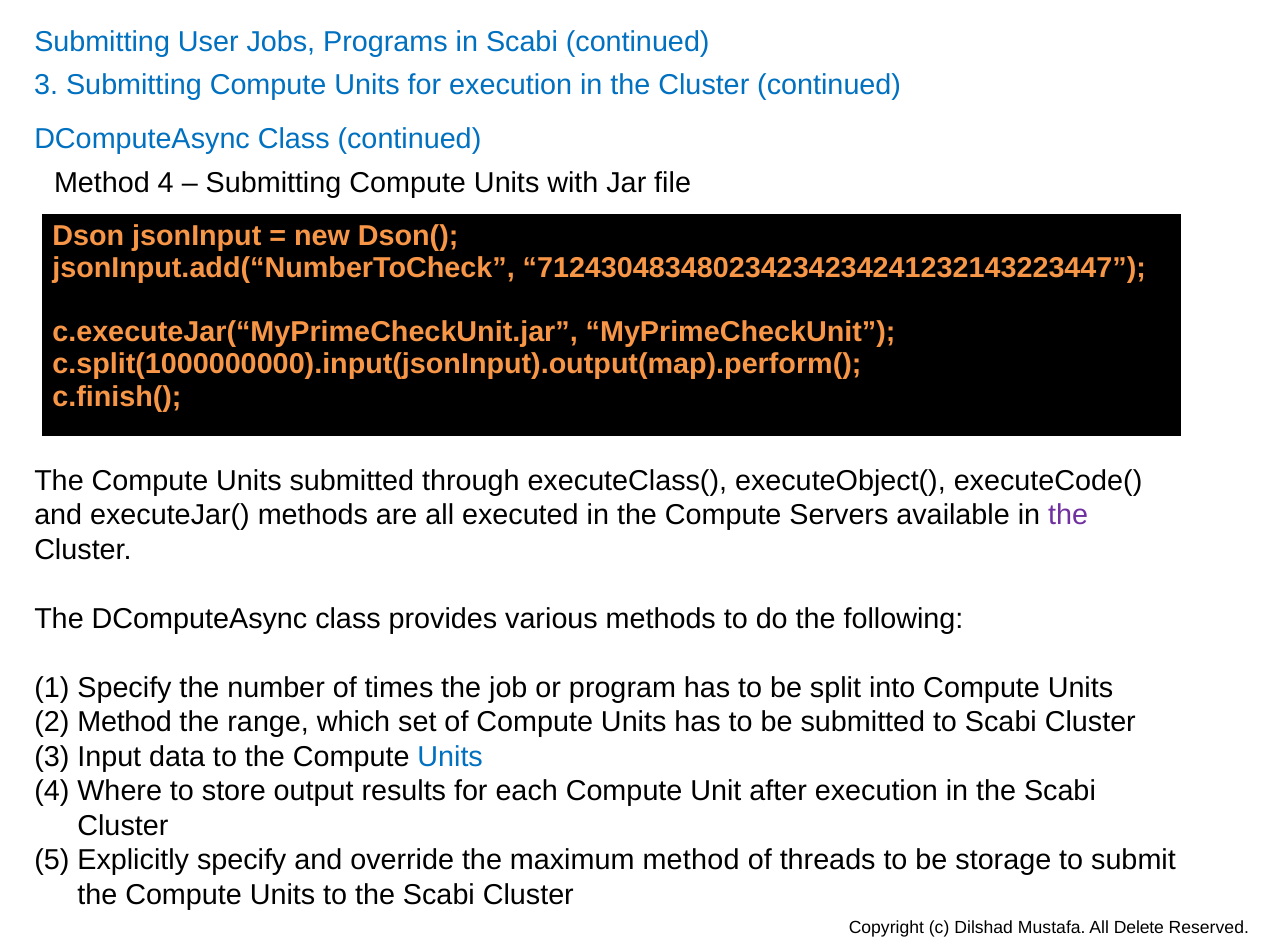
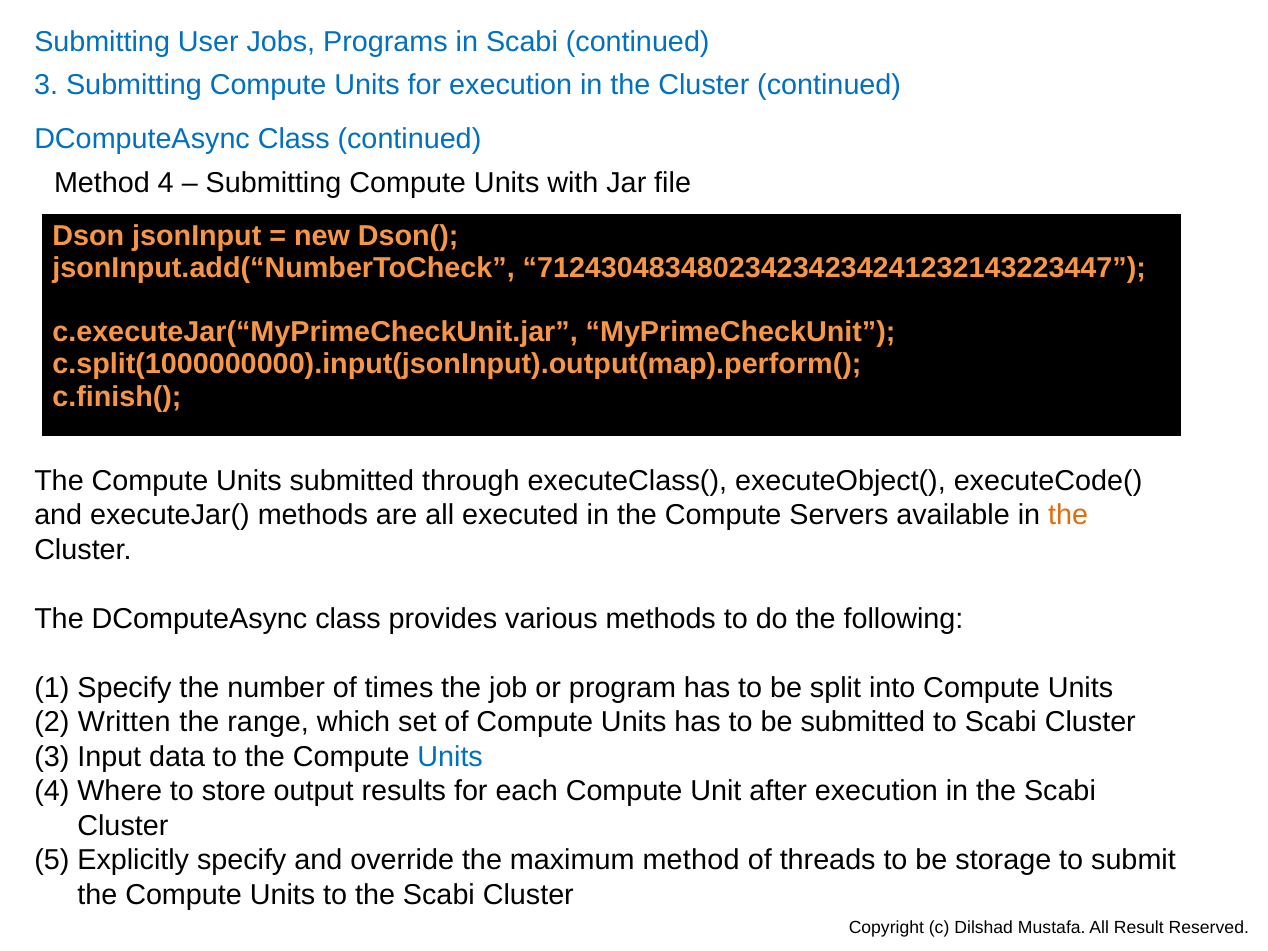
the colour: purple -> orange (1068, 515)
Method: Method -> Written (124, 722)
Delete: Delete -> Result (1139, 927)
